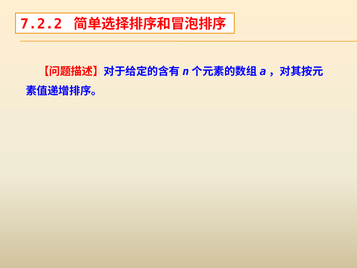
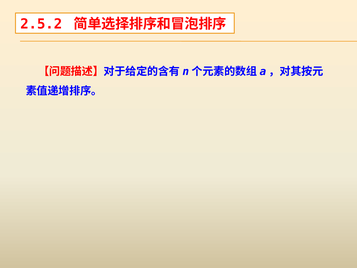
7.2.2: 7.2.2 -> 2.5.2 (41, 24)
